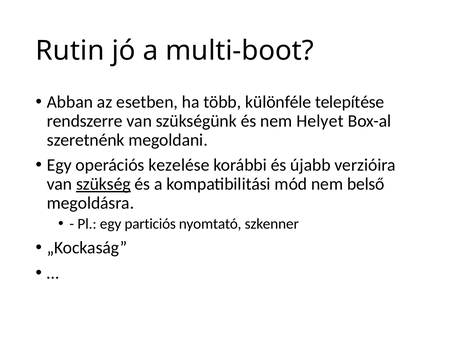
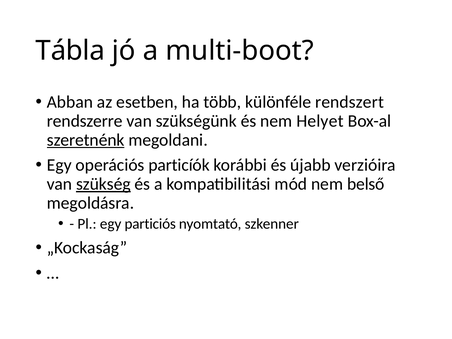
Rutin: Rutin -> Tábla (70, 51)
telepítése: telepítése -> rendszert (350, 102)
szeretnénk underline: none -> present (86, 140)
kezelése: kezelése -> particíók (179, 165)
